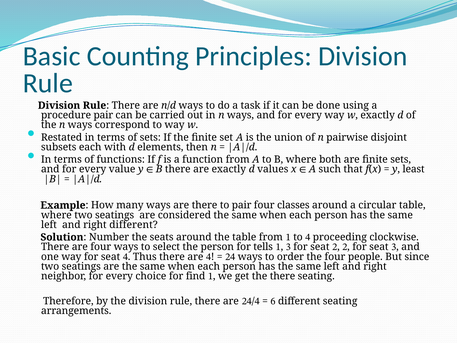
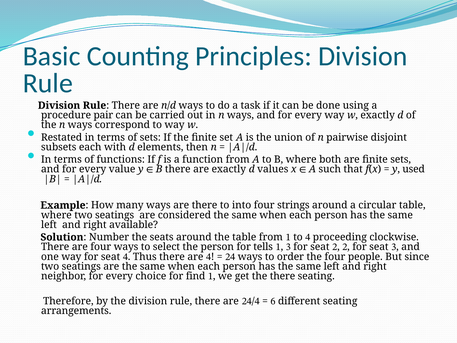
least: least -> used (414, 169)
to pair: pair -> into (242, 205)
classes: classes -> strings (293, 205)
right different: different -> available (134, 225)
